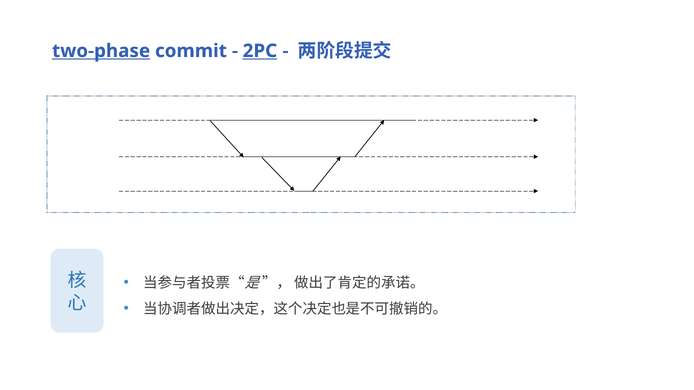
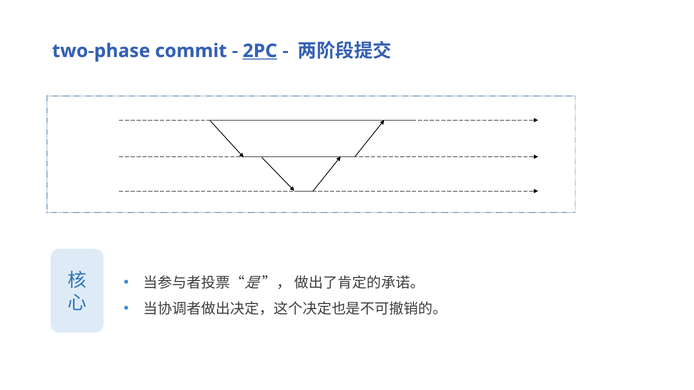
two-phase underline: present -> none (101, 51)
